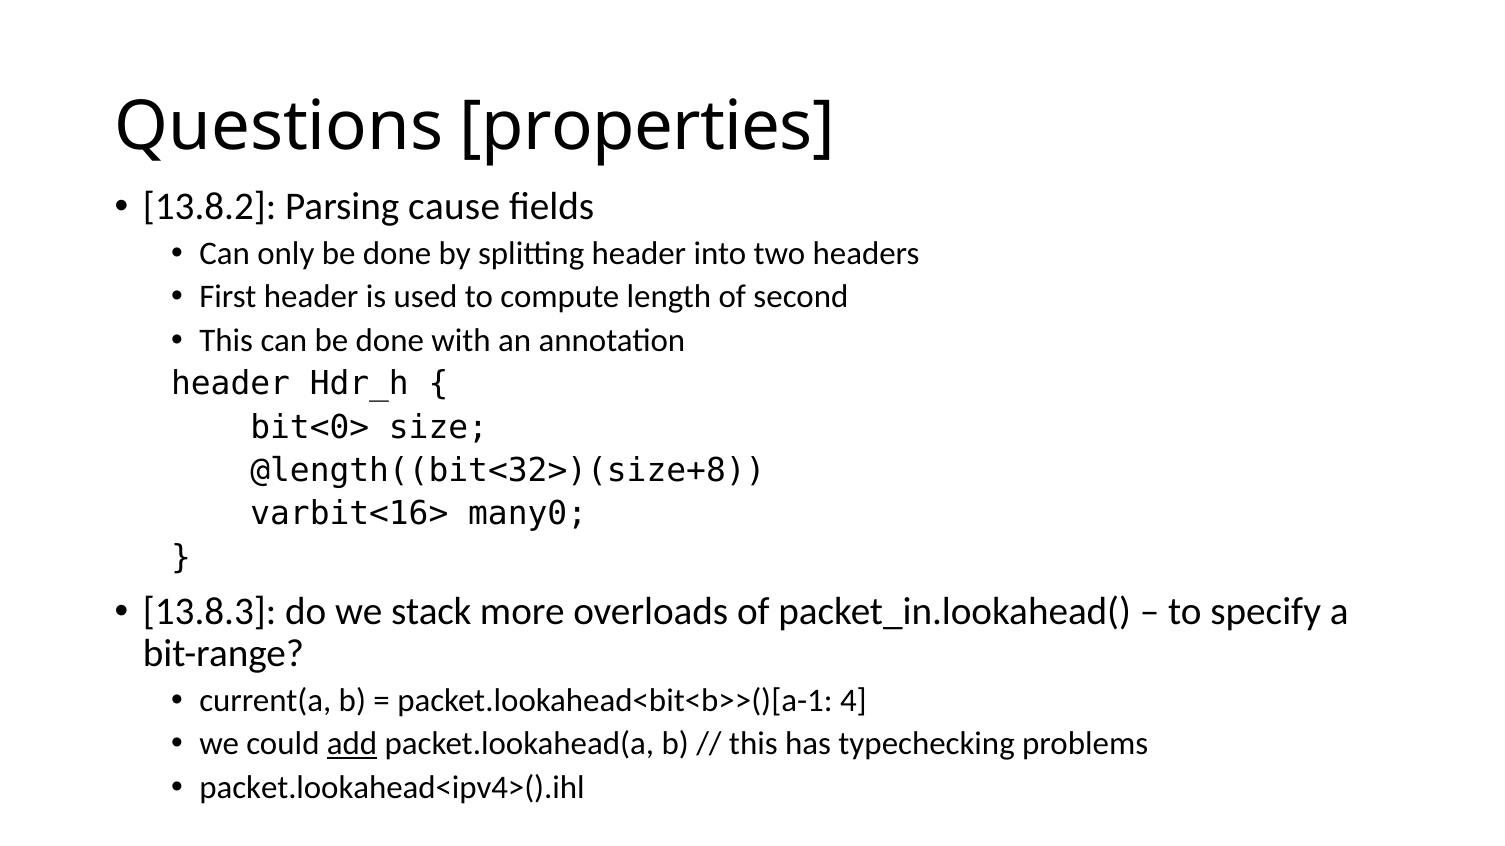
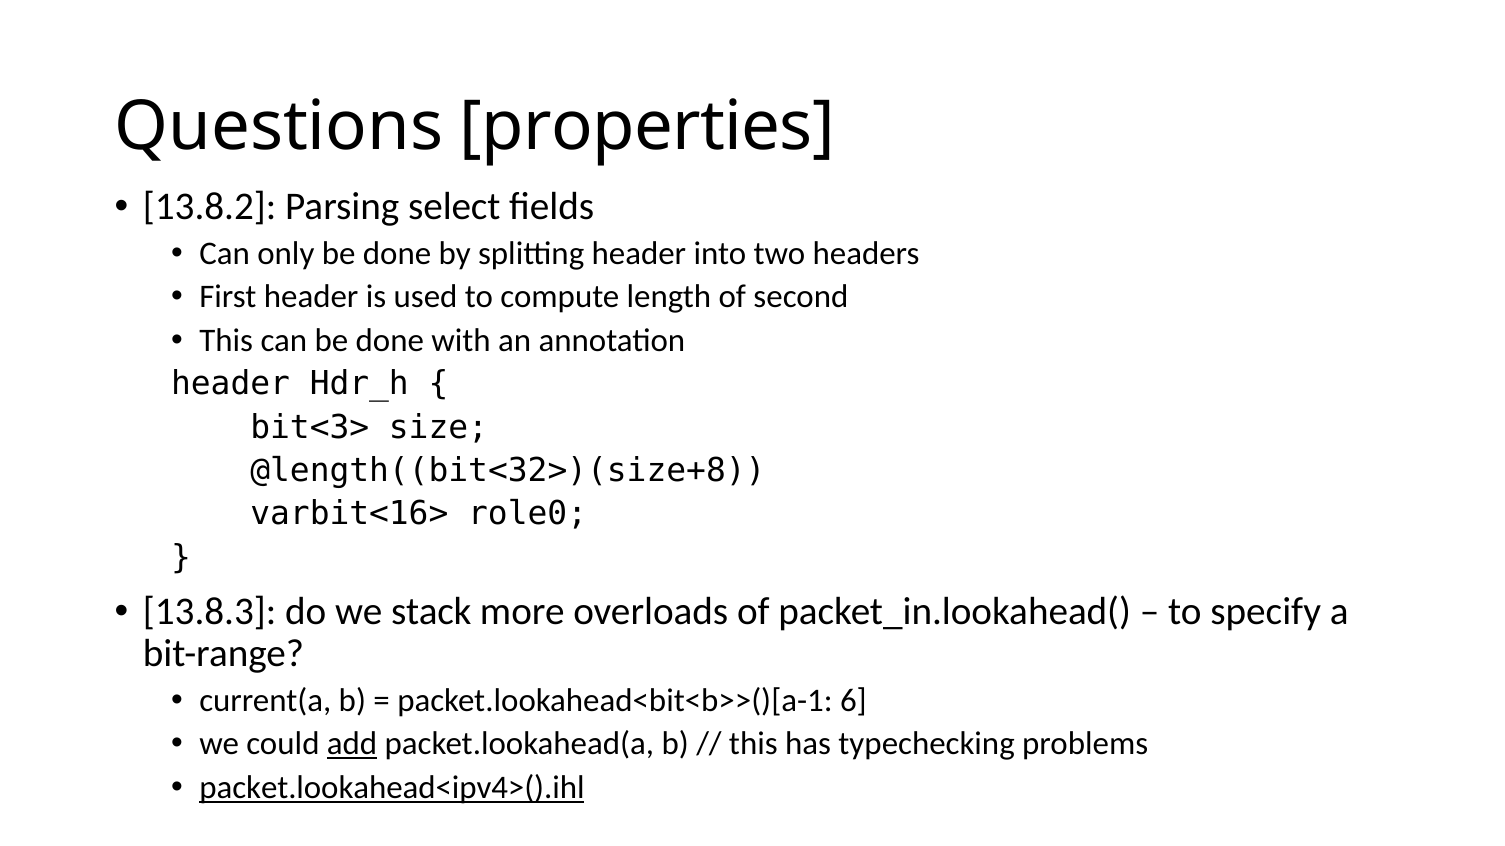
cause: cause -> select (454, 207)
bit<0>: bit<0> -> bit<3> (310, 427)
many0: many0 -> role0 (528, 514)
4: 4 -> 6 (853, 701)
packet.lookahead<ipv4>().ihl underline: none -> present (392, 788)
